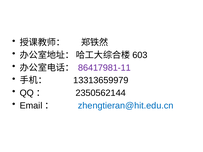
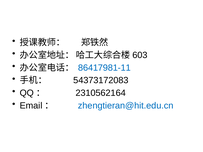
86417981-11 colour: purple -> blue (104, 68)
13313659979: 13313659979 -> 54373172083 (101, 80)
2350562144: 2350562144 -> 2310562164 (101, 93)
